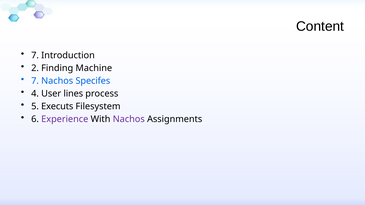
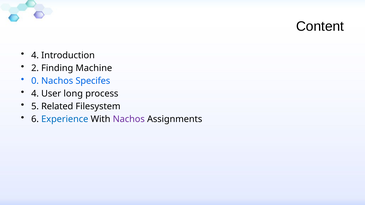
7: 7 -> 4 (35, 55)
7: 7 -> 0 (35, 81)
lines: lines -> long (73, 94)
Executs: Executs -> Related (57, 106)
Experience colour: purple -> blue (65, 119)
